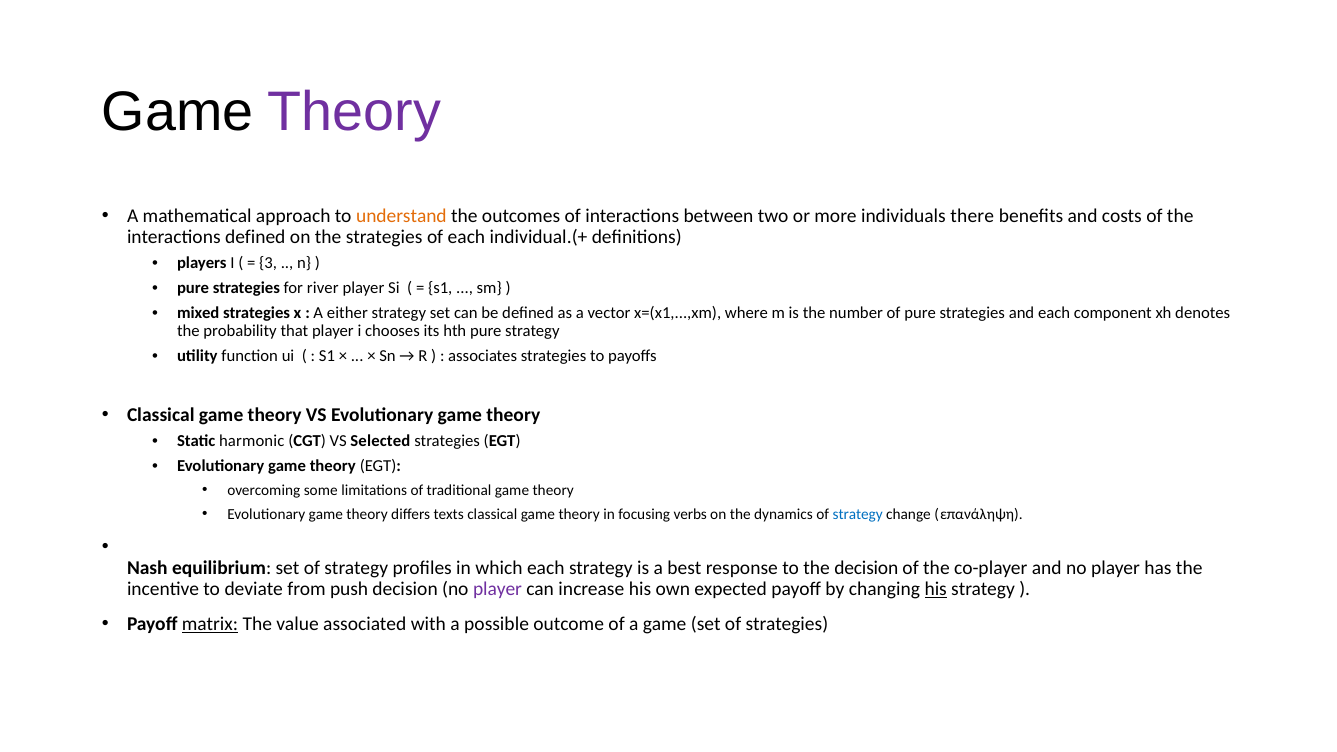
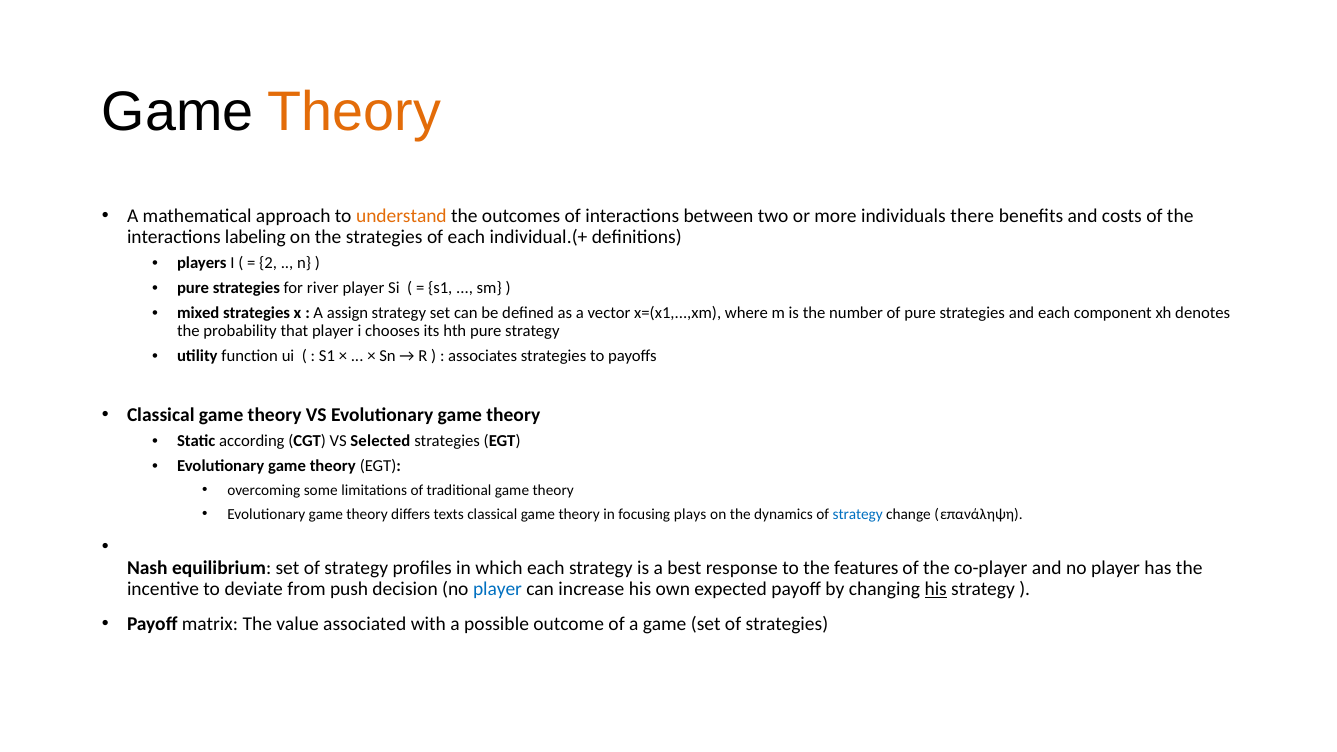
Theory colour: purple -> orange (355, 112)
interactions defined: defined -> labeling (255, 237)
3: 3 -> 2 (268, 263)
either: either -> assign (348, 313)
harmonic: harmonic -> according (252, 441)
verbs: verbs -> plays (690, 514)
the decision: decision -> features (866, 568)
player colour: purple -> blue (497, 589)
matrix underline: present -> none (210, 624)
